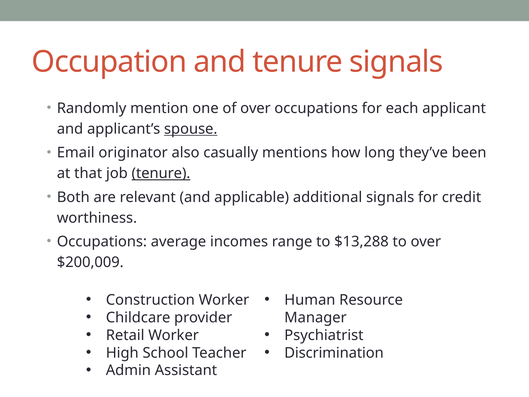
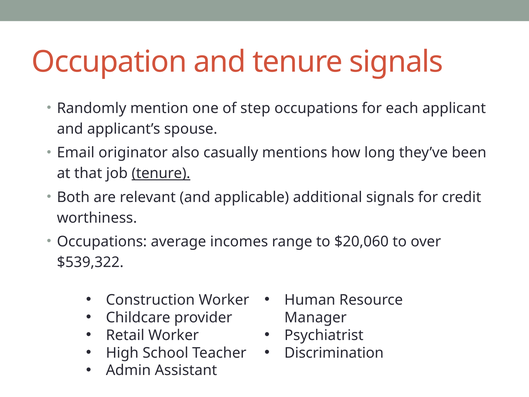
of over: over -> step (255, 108)
spouse underline: present -> none (191, 129)
$13,288: $13,288 -> $20,060 (361, 241)
$200,009: $200,009 -> $539,322 (90, 262)
